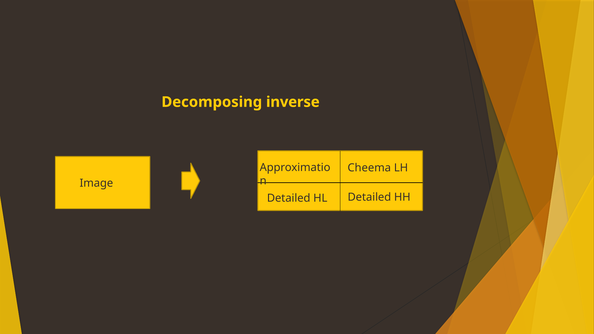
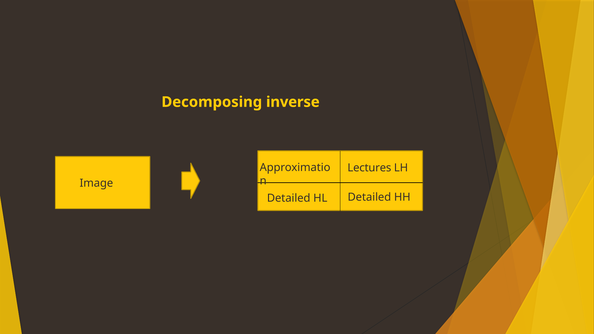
Cheema: Cheema -> Lectures (369, 168)
